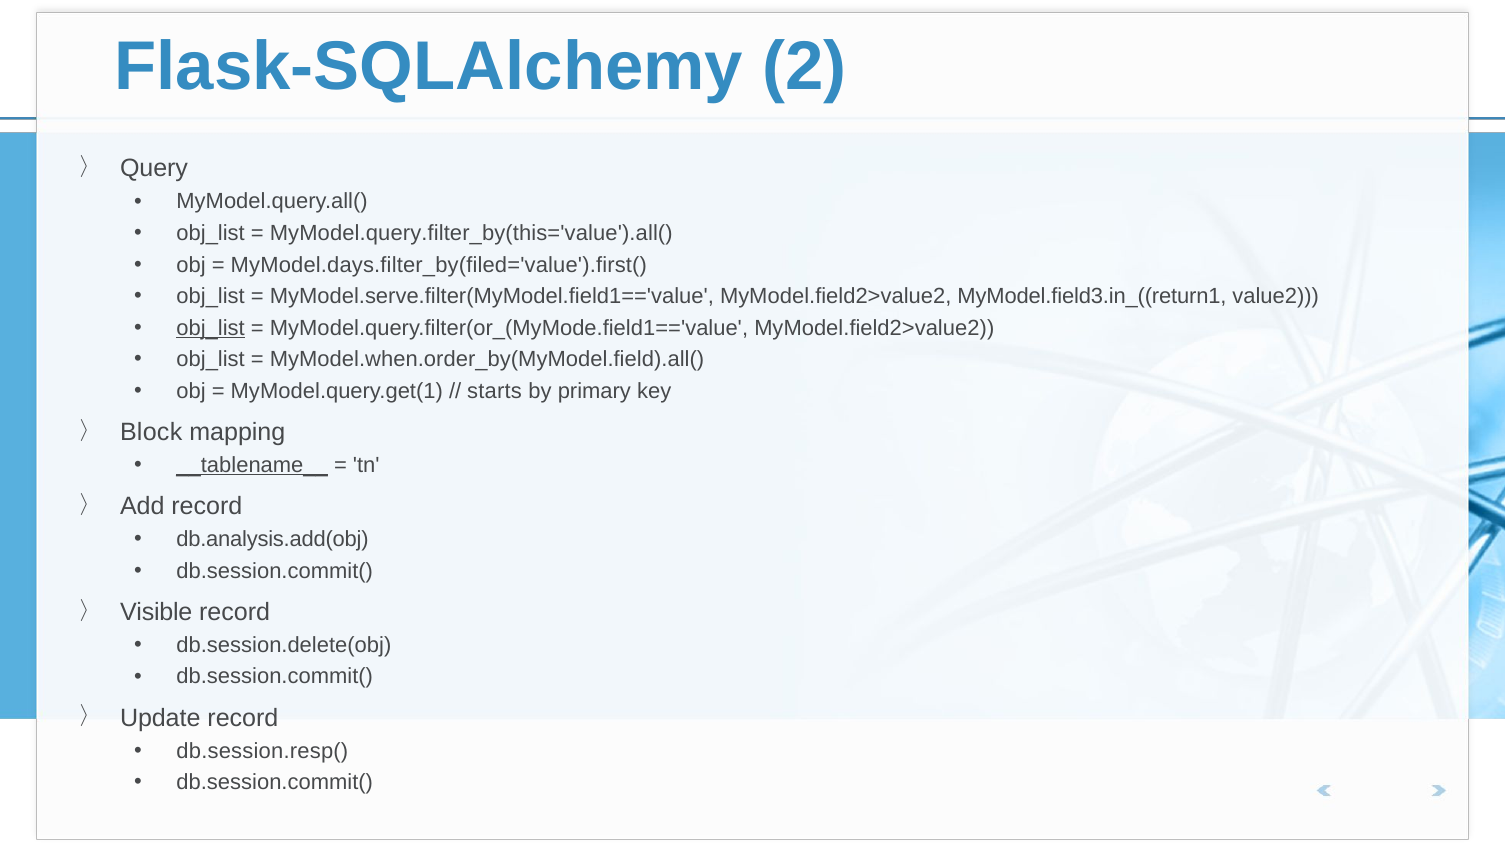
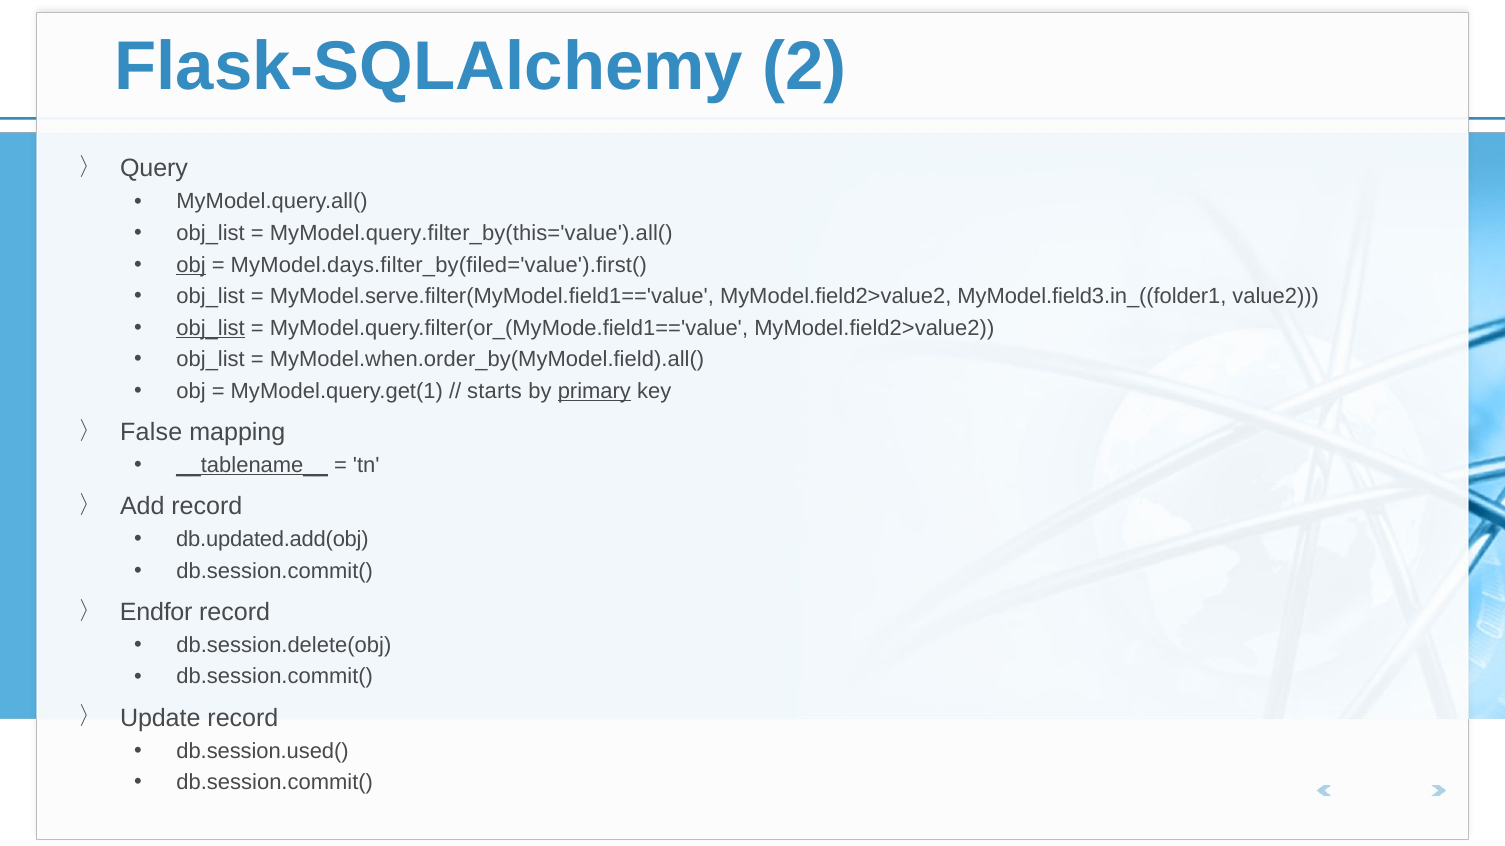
obj underline: none -> present (191, 265)
MyModel.field3.in_((return1: MyModel.field3.in_((return1 -> MyModel.field3.in_((folder1 (1092, 296)
primary underline: none -> present (594, 391)
Block: Block -> False (151, 432)
db.analysis.add(obj: db.analysis.add(obj -> db.updated.add(obj (272, 540)
Visible: Visible -> Endfor (156, 612)
db.session.resp(: db.session.resp( -> db.session.used( (263, 751)
